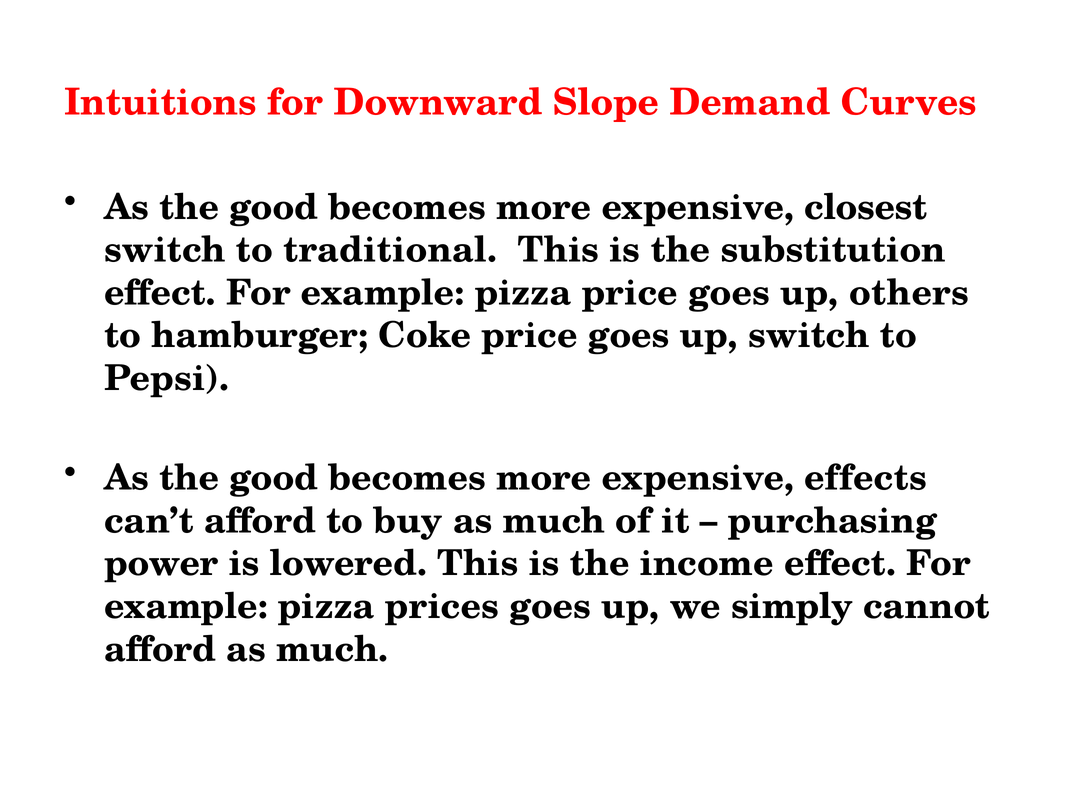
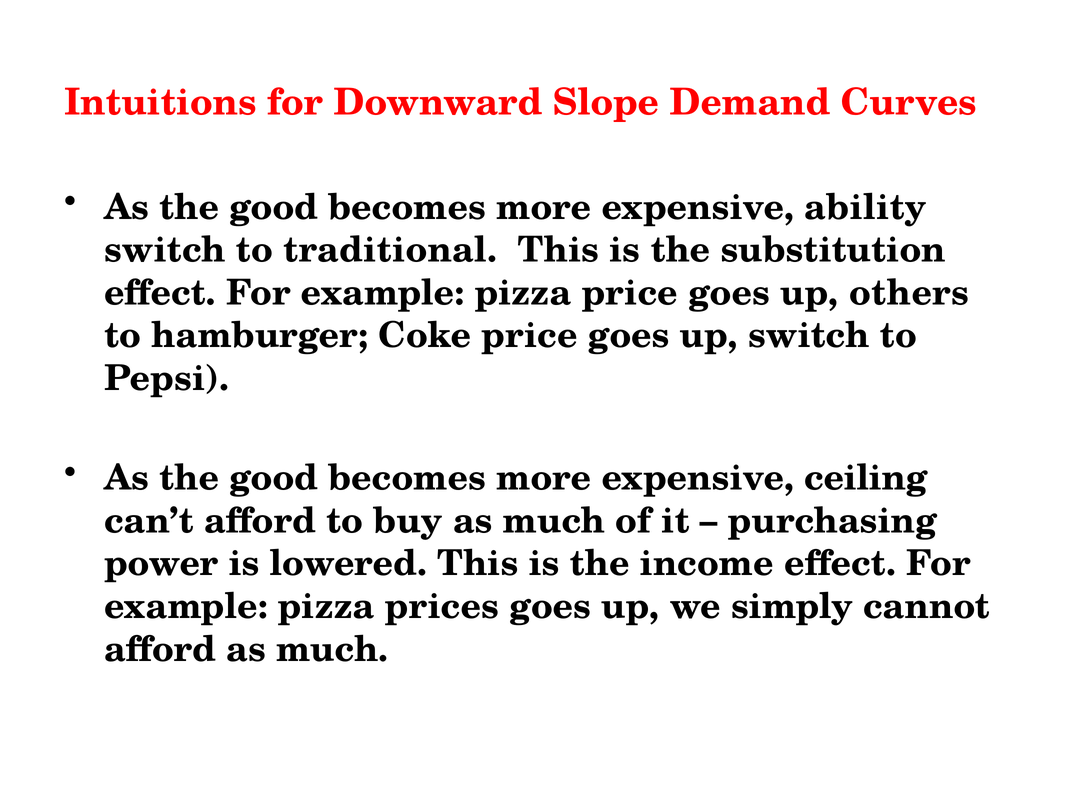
closest: closest -> ability (866, 207)
effects: effects -> ceiling (866, 478)
